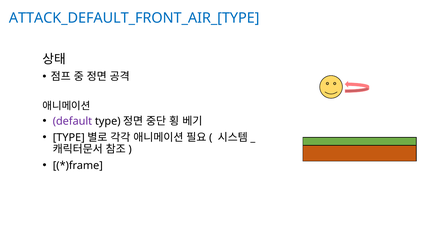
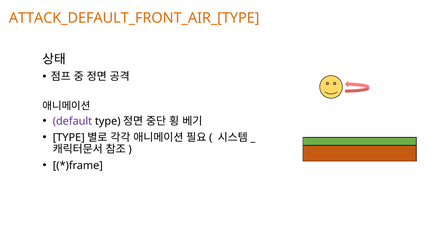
ATTACK_DEFAULT_FRONT_AIR_[TYPE colour: blue -> orange (134, 18)
